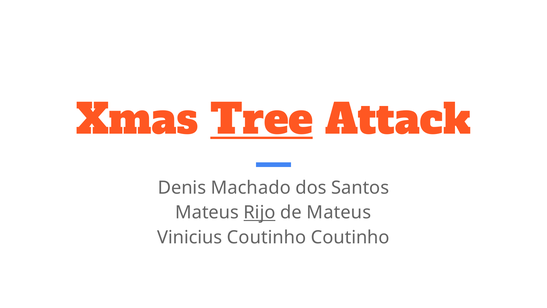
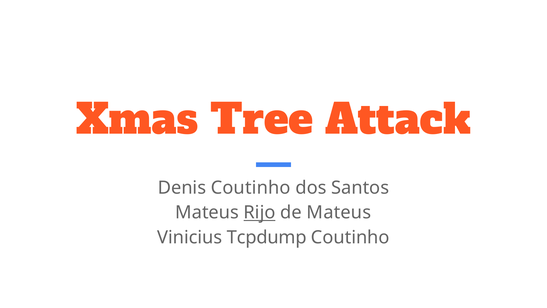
Tree underline: present -> none (262, 120)
Denis Machado: Machado -> Coutinho (251, 187)
Vinicius Coutinho: Coutinho -> Tcpdump (267, 237)
